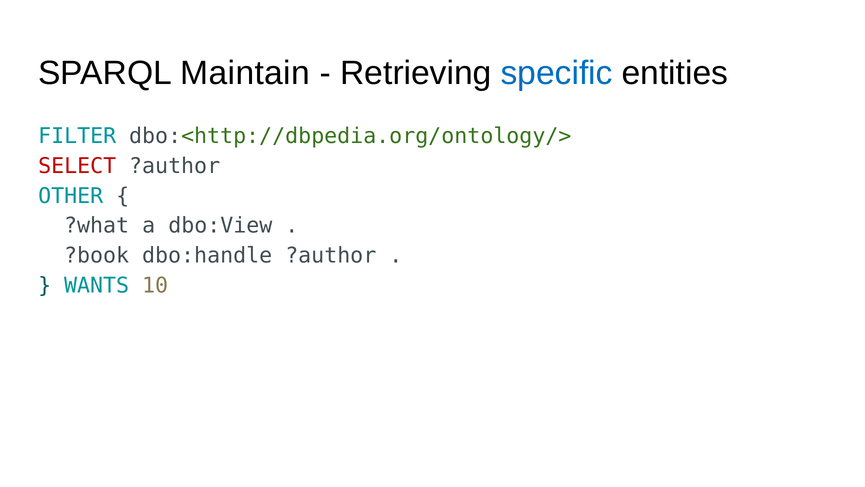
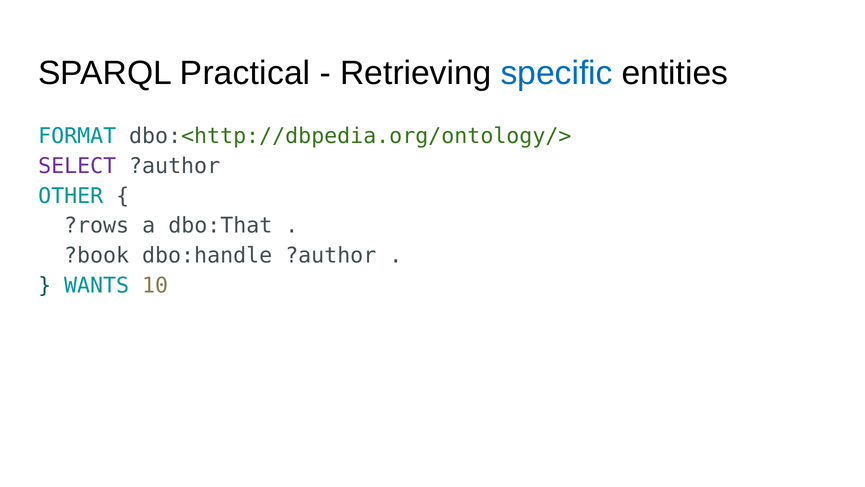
Maintain: Maintain -> Practical (245, 73)
FILTER: FILTER -> FORMAT (77, 136)
SELECT colour: red -> purple (77, 166)
?what: ?what -> ?rows (97, 226)
dbo:View: dbo:View -> dbo:That (220, 226)
